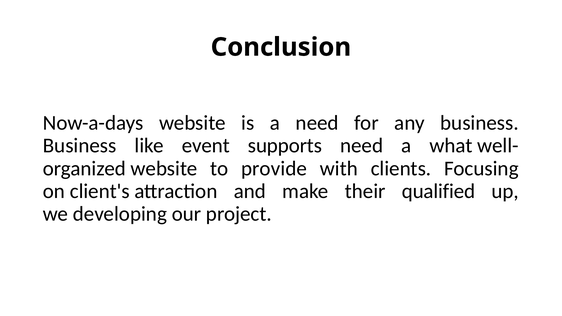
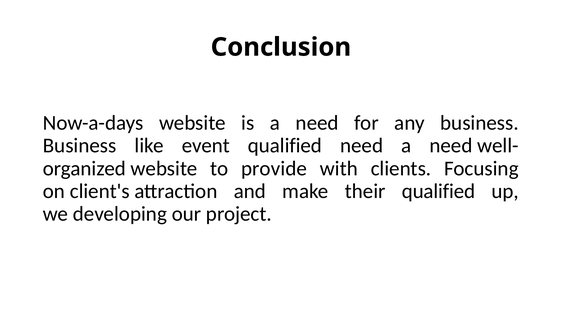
event supports: supports -> qualified (285, 146)
need a what: what -> need (451, 146)
